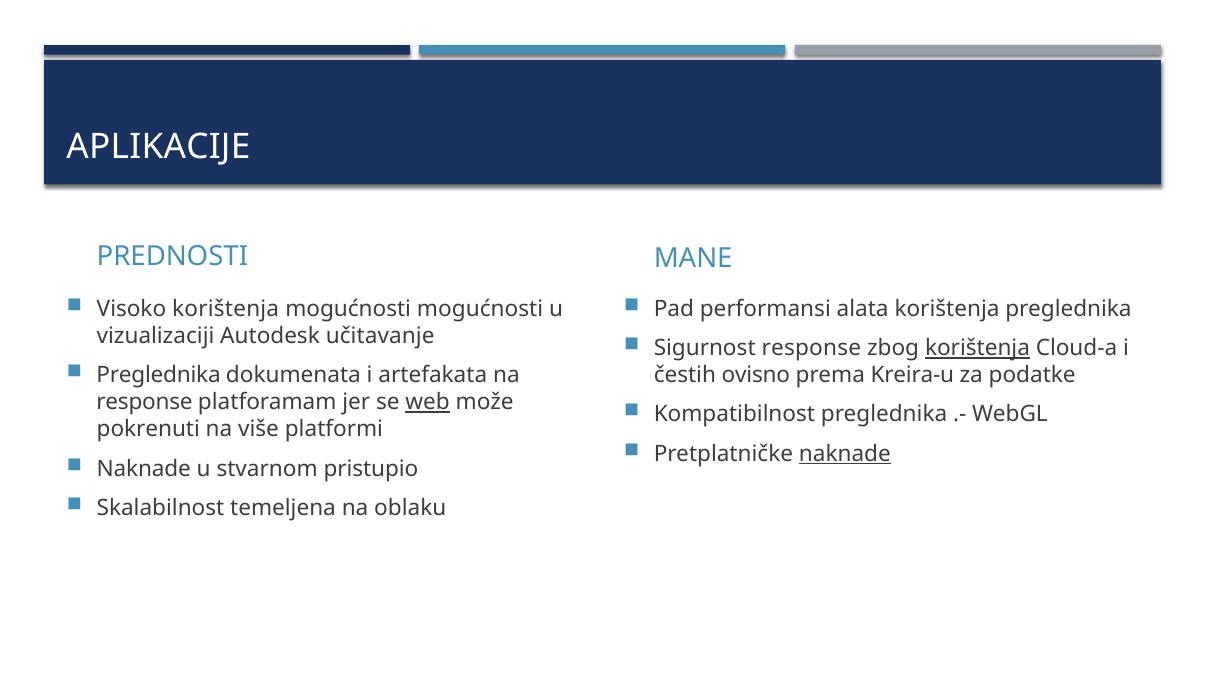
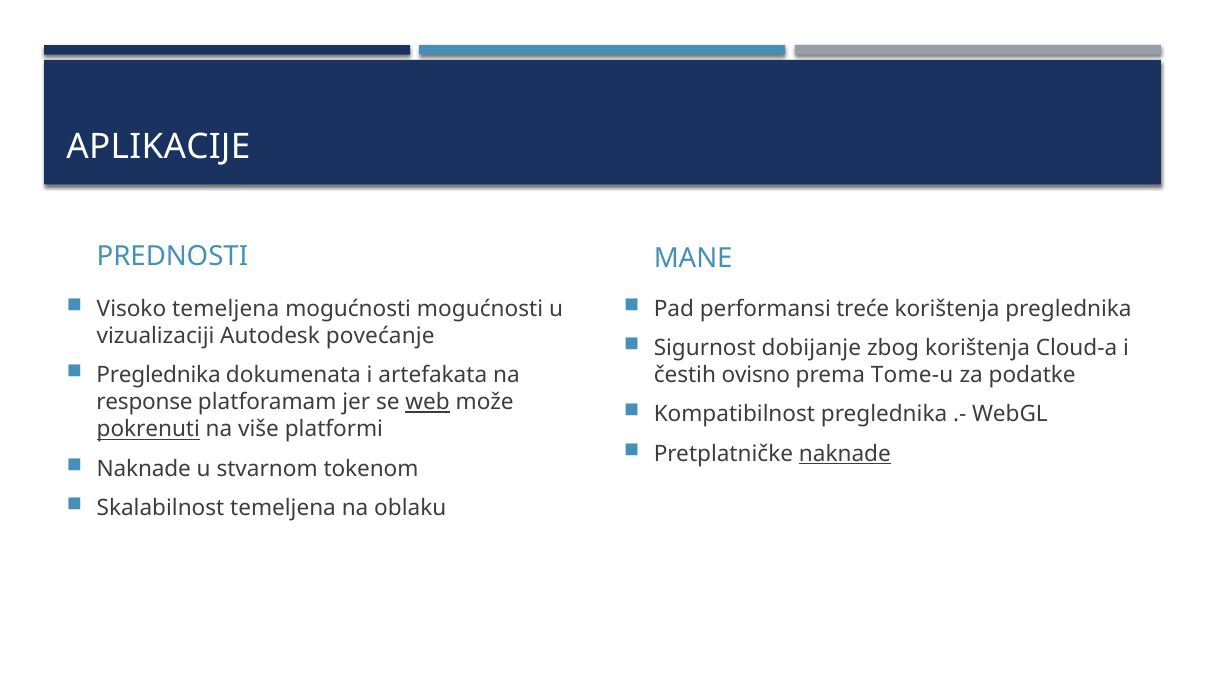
Visoko korištenja: korištenja -> temeljena (226, 309)
alata: alata -> treće (863, 309)
učitavanje: učitavanje -> povećanje (380, 336)
Sigurnost response: response -> dobijanje (811, 348)
korištenja underline: present -> none (978, 348)
Kreira-u: Kreira-u -> Tome-u (912, 375)
pokrenuti underline: none -> present (148, 429)
pristupio: pristupio -> tokenom (371, 469)
